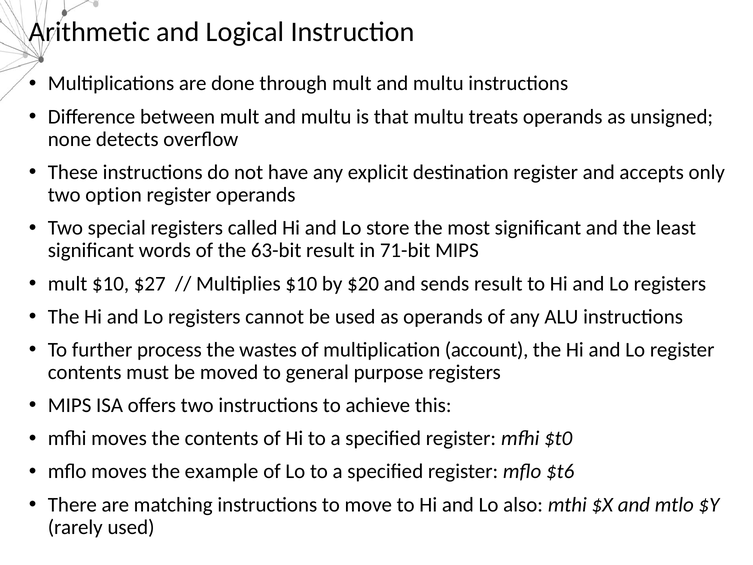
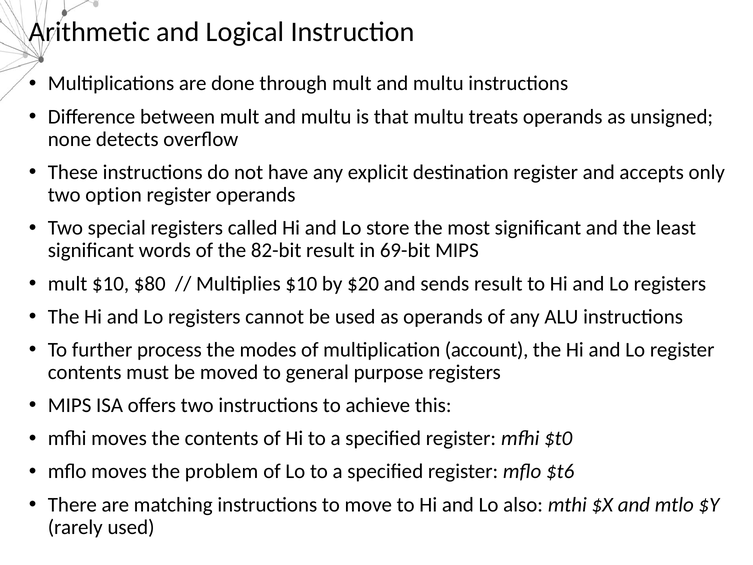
63-bit: 63-bit -> 82-bit (276, 250)
71-bit: 71-bit -> 69-bit (405, 250)
$27: $27 -> $80 (150, 284)
wastes: wastes -> modes (268, 350)
example: example -> problem (222, 471)
